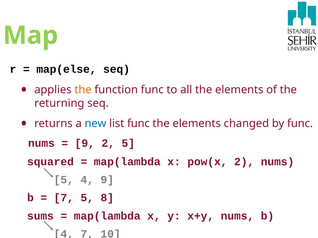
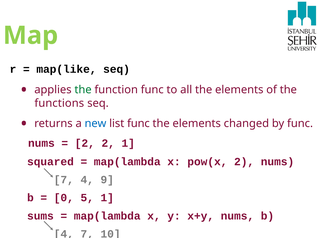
map(else: map(else -> map(like (66, 69)
the colour: orange -> green (83, 90)
returning: returning -> functions (59, 103)
9: 9 -> 2 (85, 144)
2 5: 5 -> 1 (128, 144)
5: 5 -> 7 (64, 180)
7: 7 -> 0 (64, 198)
5 8: 8 -> 1 (107, 198)
